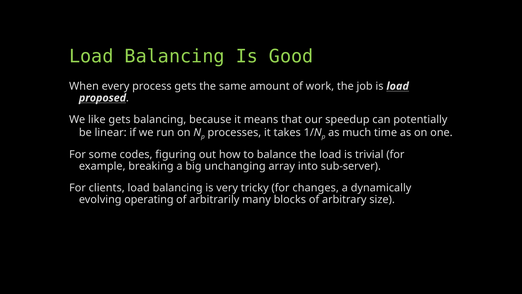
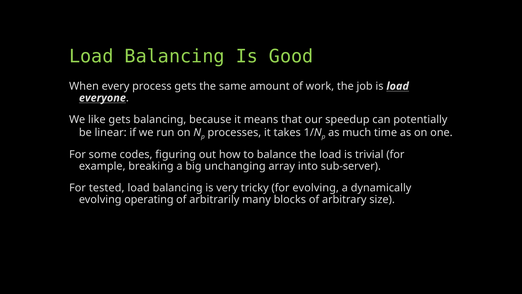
proposed: proposed -> everyone (102, 98)
clients: clients -> tested (107, 188)
for changes: changes -> evolving (316, 188)
